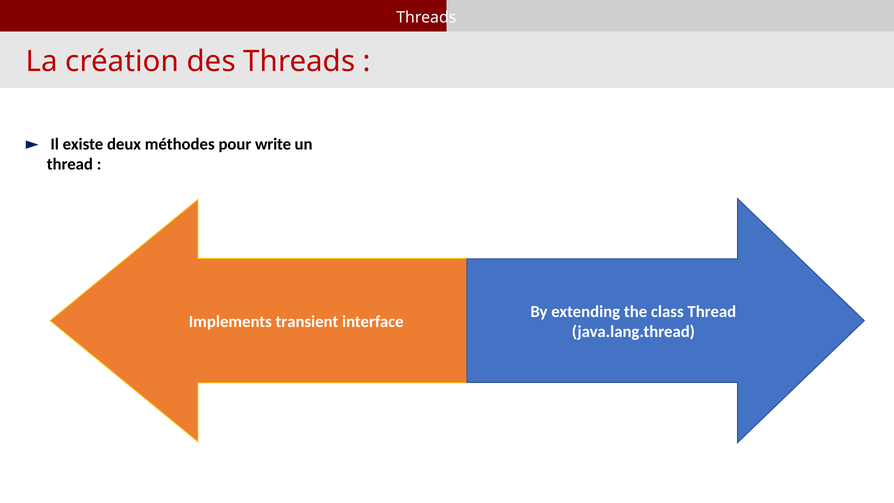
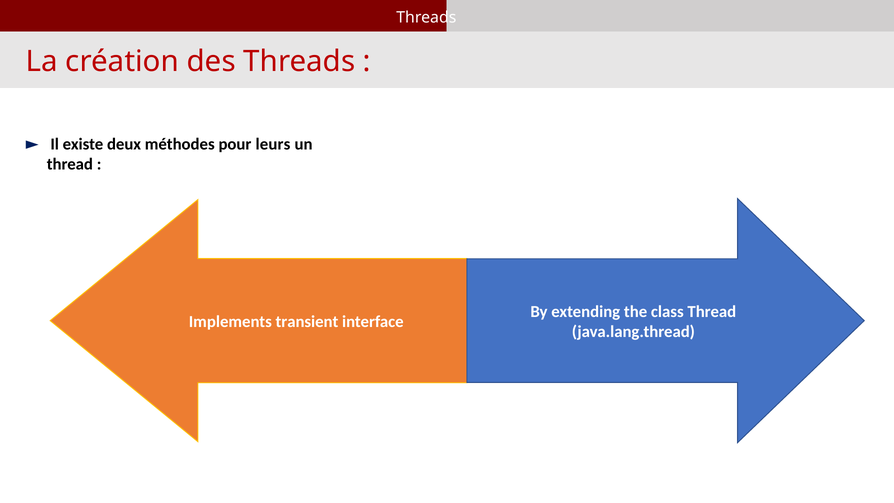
write: write -> leurs (273, 144)
